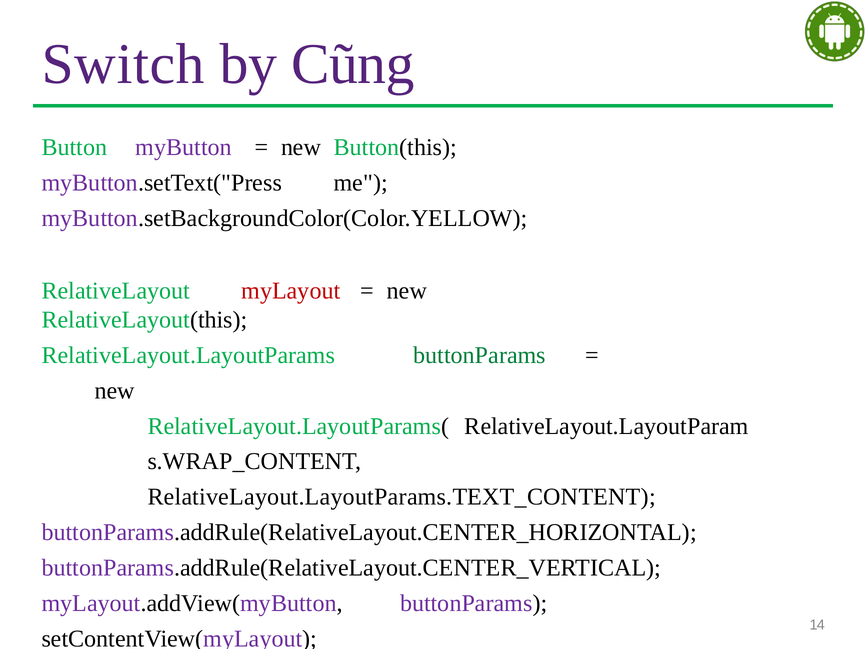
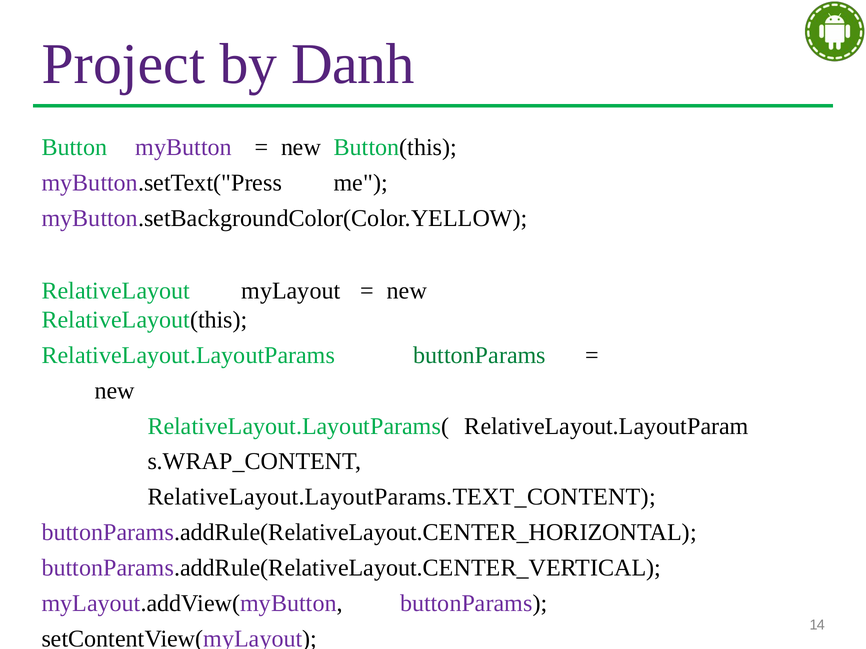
Switch: Switch -> Project (123, 64)
Cũng: Cũng -> Danh (353, 64)
myLayout colour: red -> black (291, 291)
